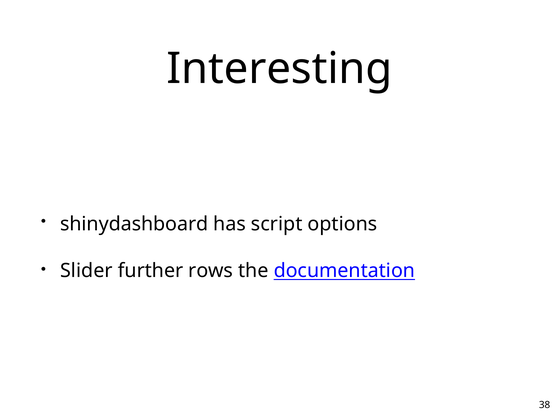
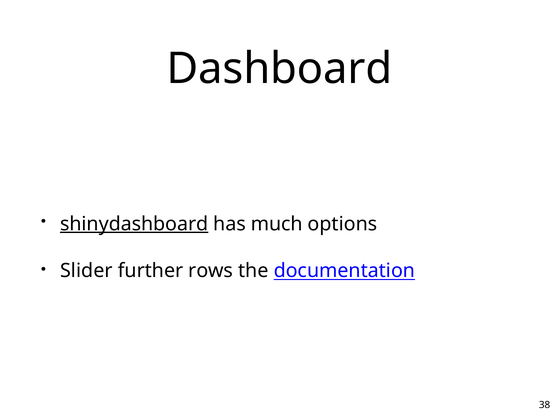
Interesting: Interesting -> Dashboard (279, 69)
shinydashboard underline: none -> present (134, 224)
script: script -> much (277, 224)
